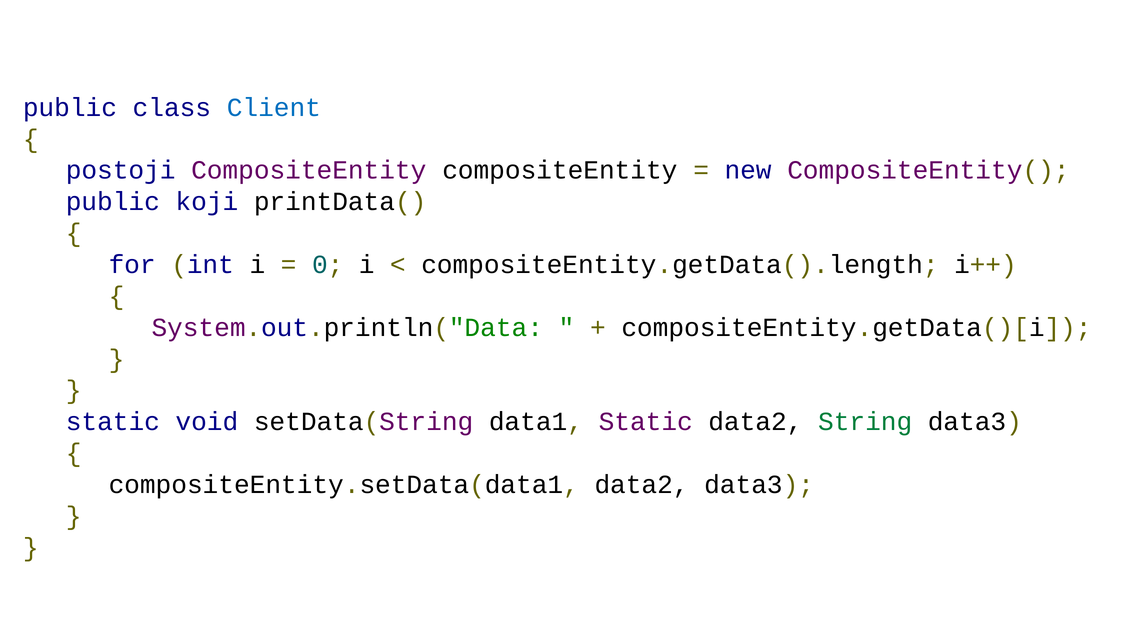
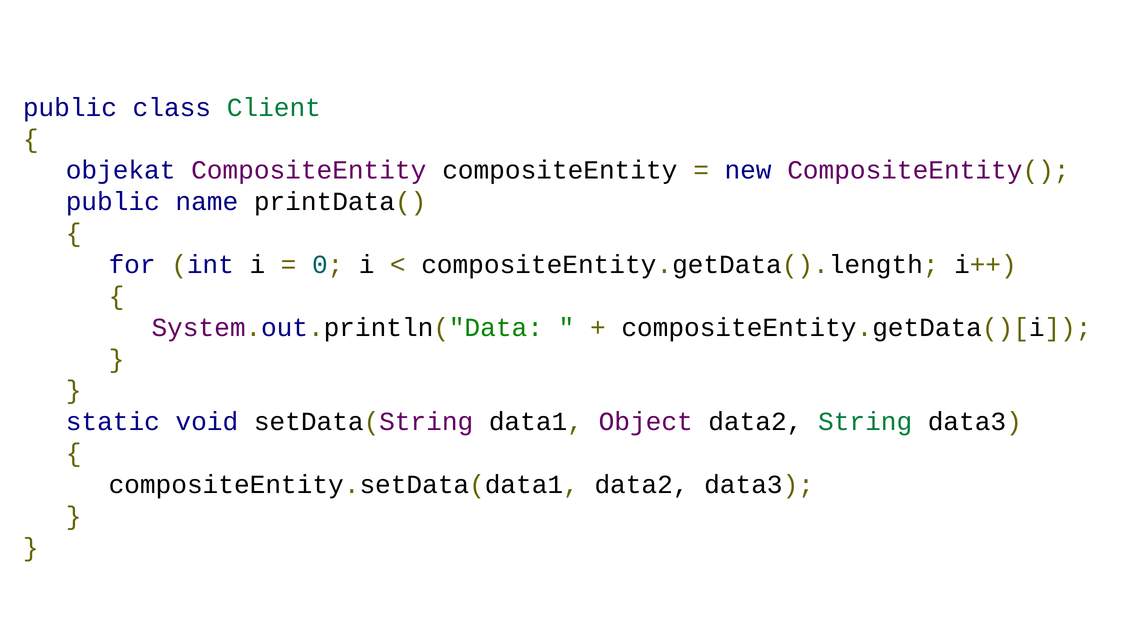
Client colour: blue -> green (274, 107)
postoji: postoji -> objekat (121, 170)
koji: koji -> name (207, 202)
data1 Static: Static -> Object (646, 422)
